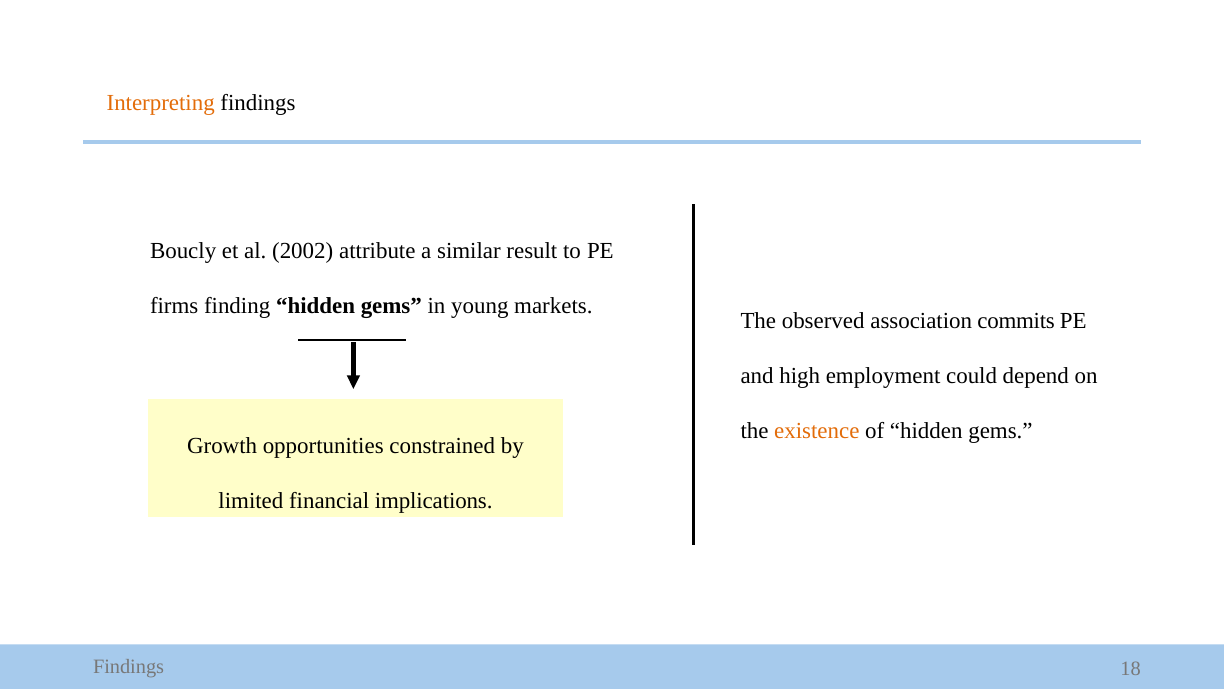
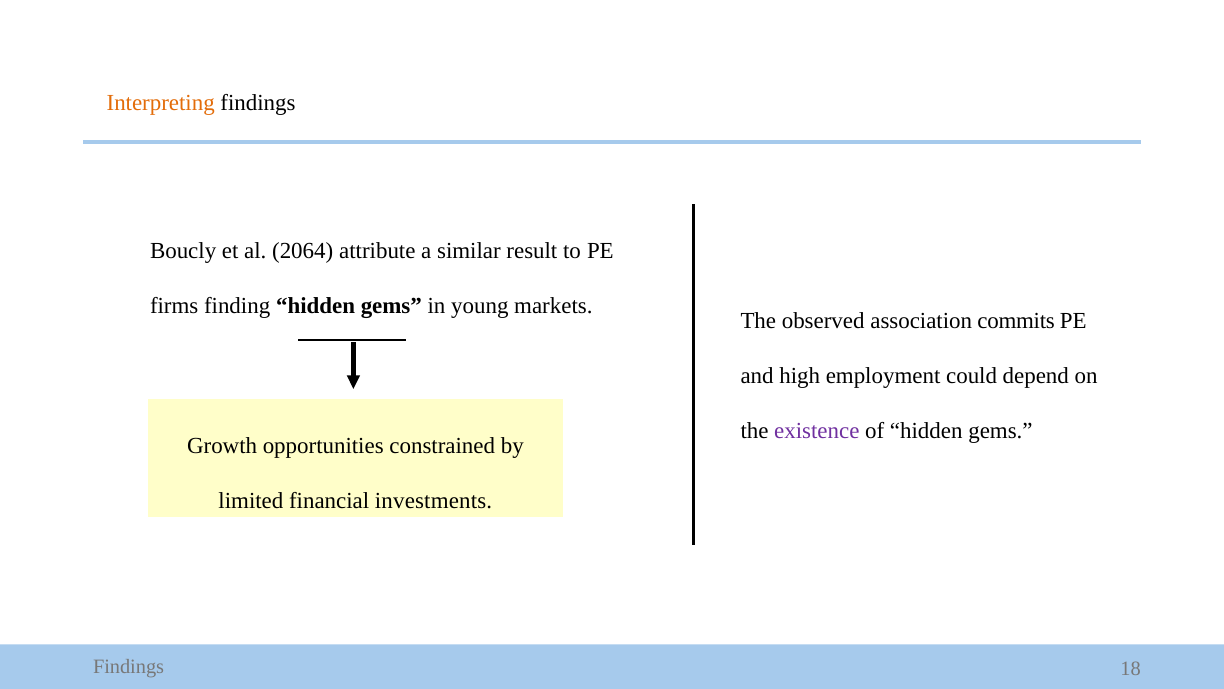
2002: 2002 -> 2064 (303, 251)
existence colour: orange -> purple (817, 431)
implications: implications -> investments (434, 500)
